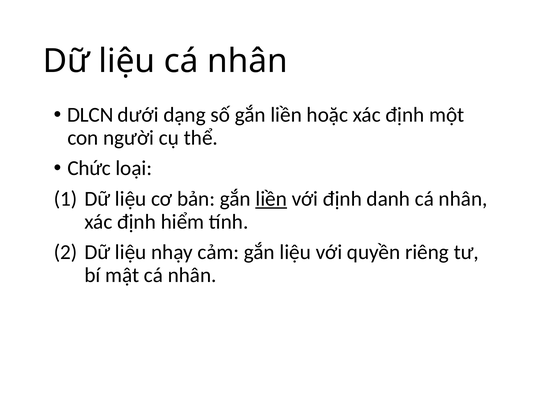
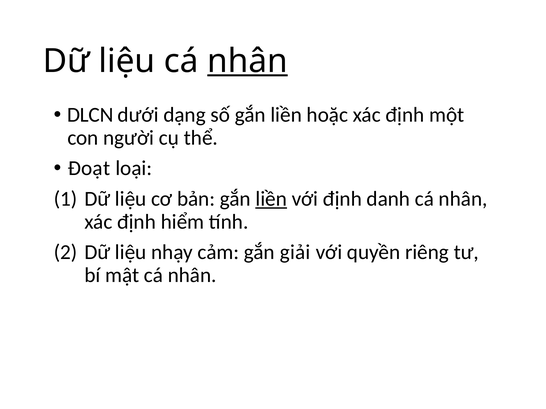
nhân underline: none -> present (247, 61)
Chức: Chức -> Đoạt (89, 168)
gắn liệu: liệu -> giải (295, 252)
